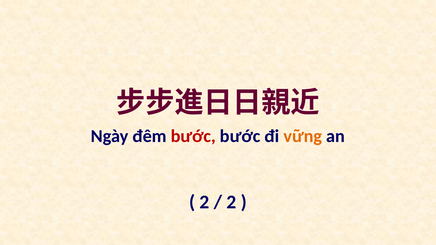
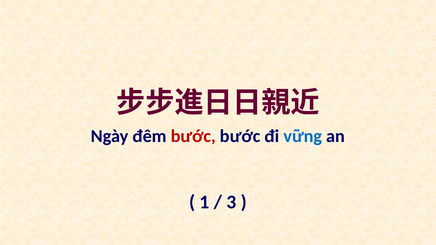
vững colour: orange -> blue (303, 136)
2: 2 -> 1 (204, 202)
2: 2 -> 3 (231, 202)
